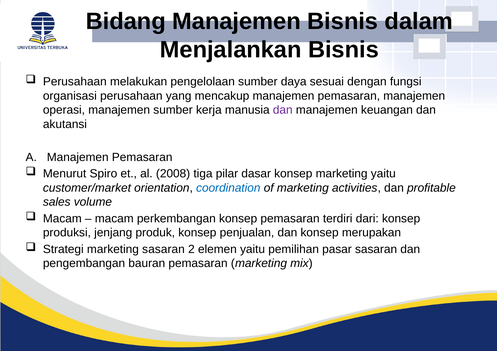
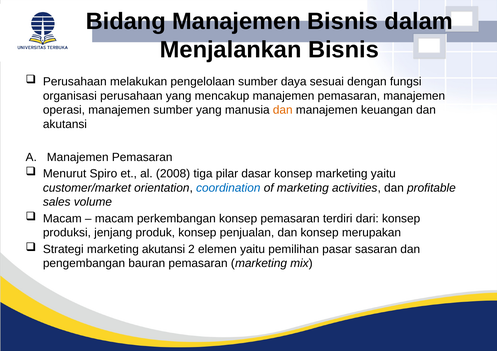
sumber kerja: kerja -> yang (209, 110)
dan colour: purple -> orange (283, 110)
marketing sasaran: sasaran -> akutansi (164, 250)
